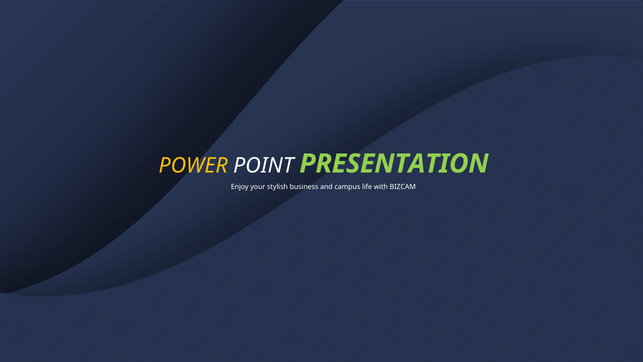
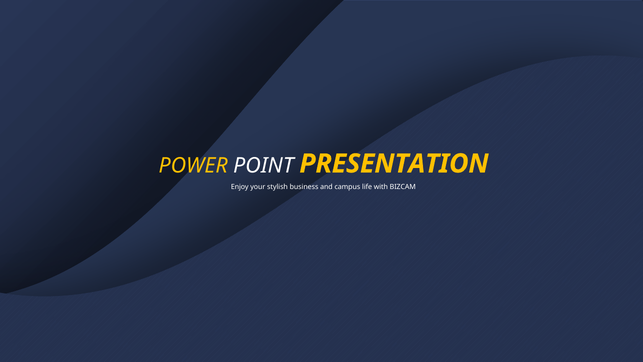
PRESENTATION colour: light green -> yellow (394, 164)
